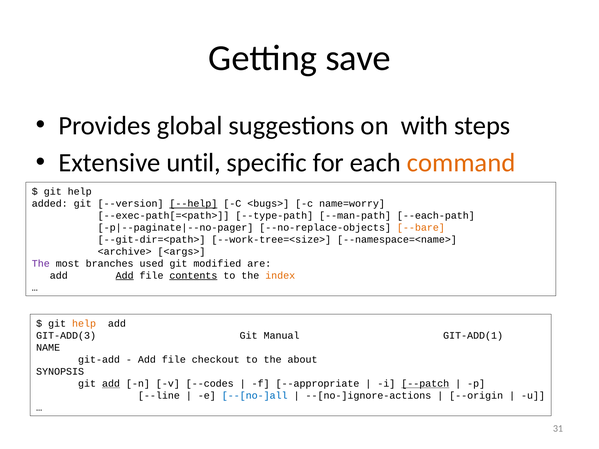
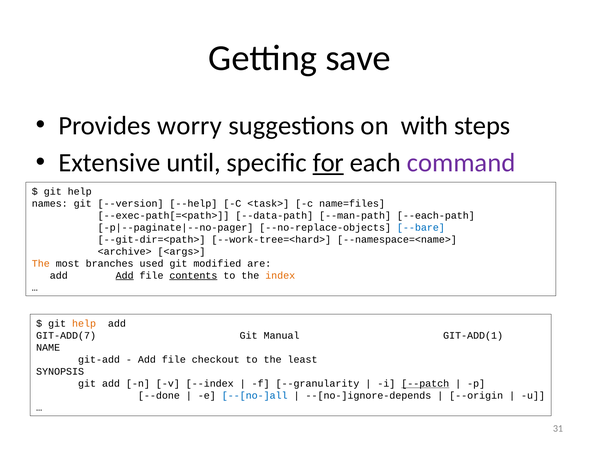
global: global -> worry (190, 126)
for underline: none -> present (328, 163)
command colour: orange -> purple (461, 163)
added: added -> names (50, 204)
--help underline: present -> none (193, 204)
<bugs>: <bugs> -> <task> (268, 204)
name=worry: name=worry -> name=files (352, 204)
--type-path: --type-path -> --data-path (274, 216)
--bare colour: orange -> blue (421, 228)
--work-tree=<size>: --work-tree=<size> -> --work-tree=<hard> (271, 240)
The colour: purple -> orange (41, 264)
GIT-ADD(3: GIT-ADD(3 -> GIT-ADD(7 (66, 336)
about: about -> least (303, 360)
add underline: present -> none (111, 384)
--codes: --codes -> --index (210, 384)
--appropriate: --appropriate -> --granularity (318, 384)
--line: --line -> --done (159, 396)
--[no-]ignore-actions: --[no-]ignore-actions -> --[no-]ignore-depends (368, 396)
